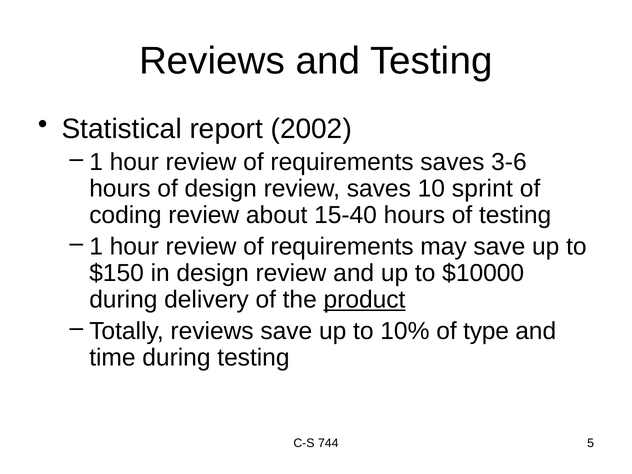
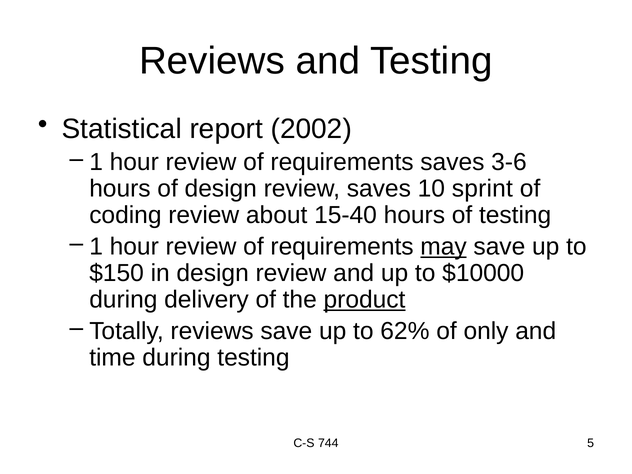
may underline: none -> present (444, 247)
10%: 10% -> 62% (405, 331)
type: type -> only (486, 331)
